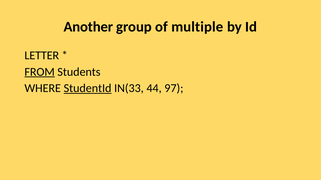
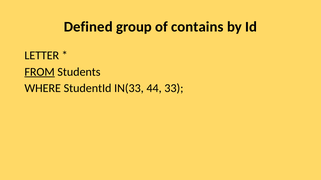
Another: Another -> Defined (88, 27)
multiple: multiple -> contains (197, 27)
StudentId underline: present -> none (88, 88)
97: 97 -> 33 (174, 88)
